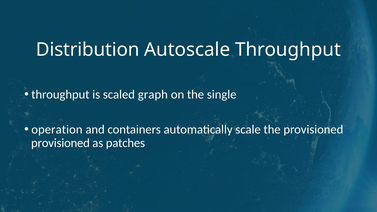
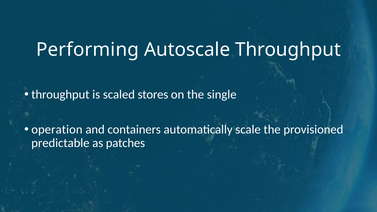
Distribution: Distribution -> Performing (88, 50)
graph: graph -> stores (153, 94)
provisioned: provisioned -> predictable (60, 143)
